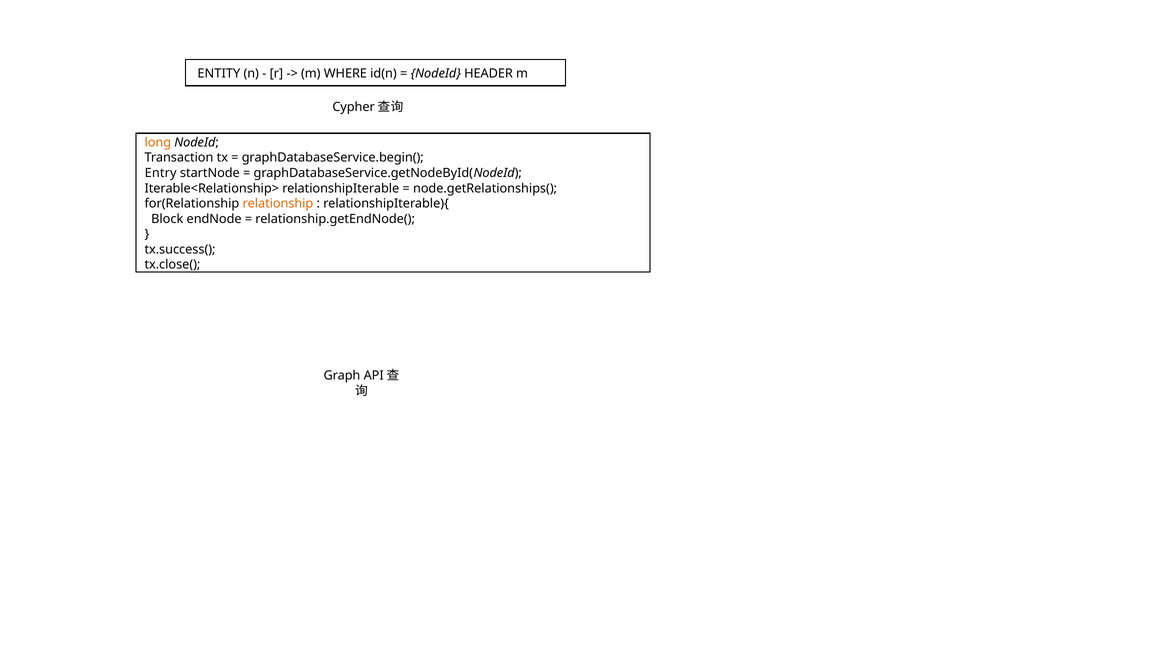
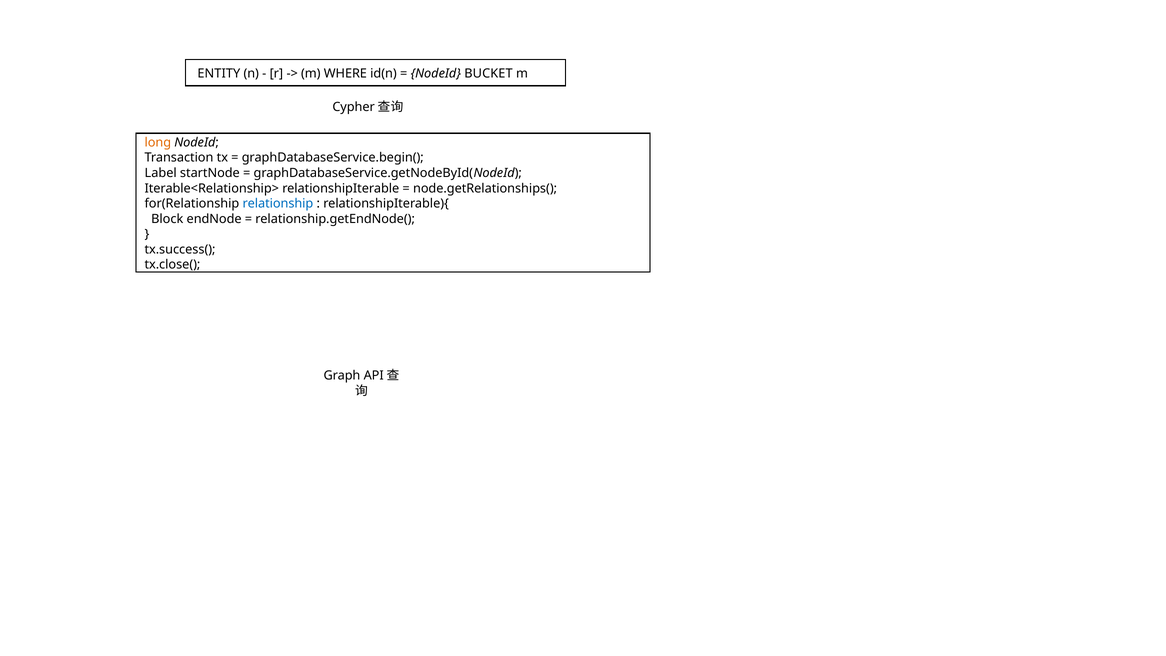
HEADER: HEADER -> BUCKET (488, 73)
Entry: Entry -> Label (161, 173)
relationship colour: orange -> blue (278, 204)
